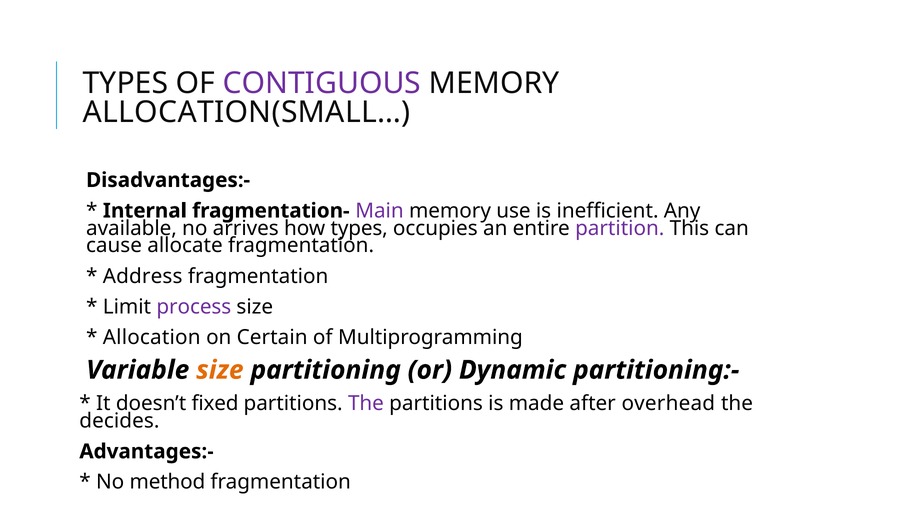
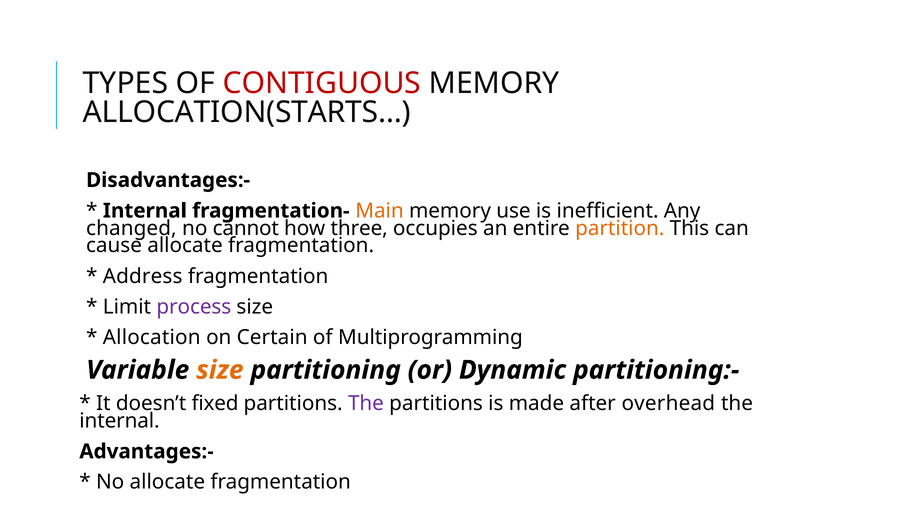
CONTIGUOUS colour: purple -> red (322, 83)
ALLOCATION(SMALL…: ALLOCATION(SMALL… -> ALLOCATION(STARTS… (247, 112)
Main colour: purple -> orange (379, 211)
available: available -> changed (131, 228)
arrives: arrives -> cannot (246, 228)
how types: types -> three (359, 228)
partition colour: purple -> orange (620, 228)
decides: decides -> internal (119, 420)
No method: method -> allocate (167, 482)
